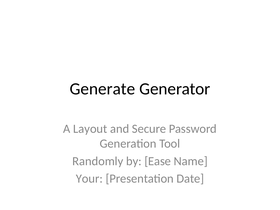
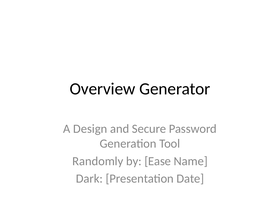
Generate: Generate -> Overview (102, 89)
Layout: Layout -> Design (90, 129)
Your: Your -> Dark (89, 179)
